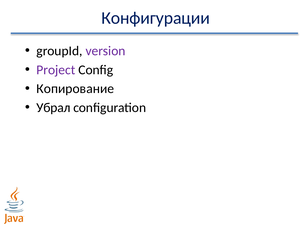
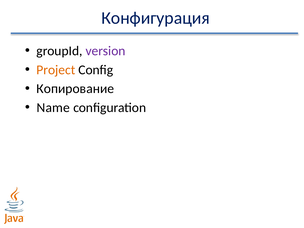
Конфигурации: Конфигурации -> Конфигурация (156, 18)
Project colour: purple -> orange (56, 70)
Убрал: Убрал -> Name (53, 108)
